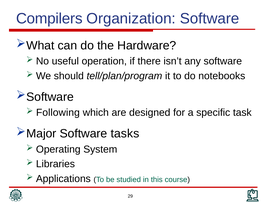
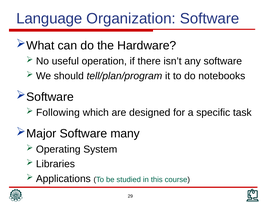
Compilers: Compilers -> Language (49, 19)
tasks: tasks -> many (125, 134)
